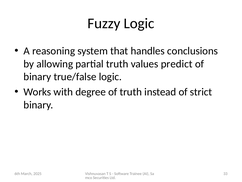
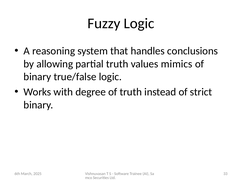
predict: predict -> mimics (177, 64)
